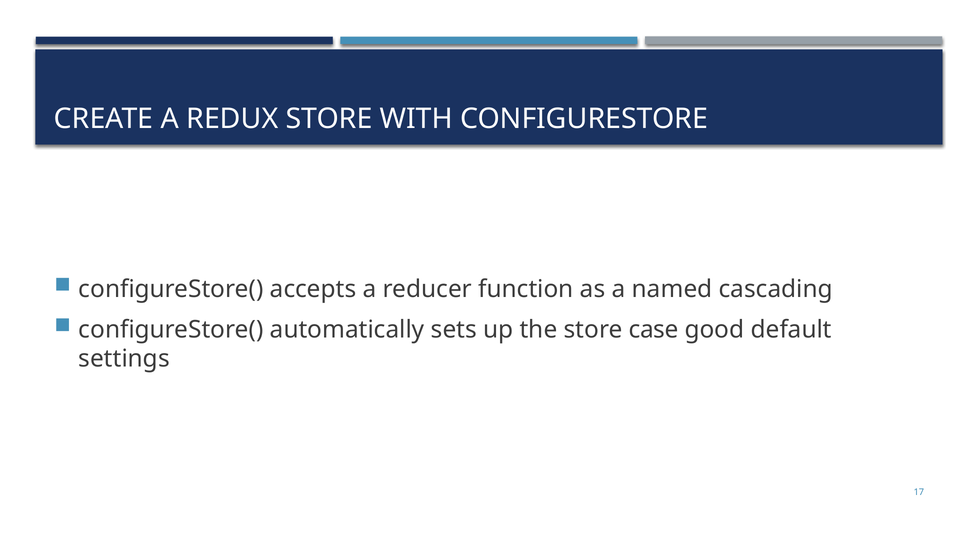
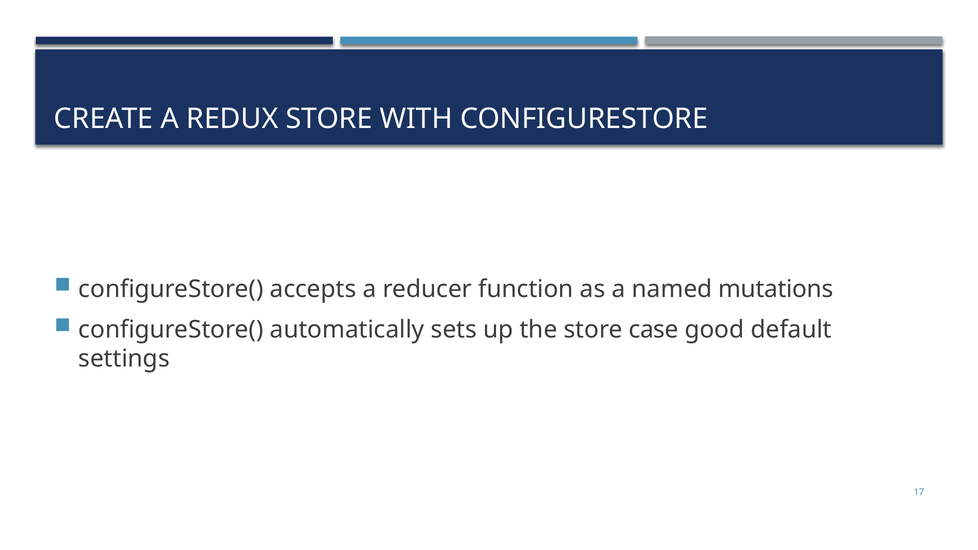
cascading: cascading -> mutations (776, 289)
